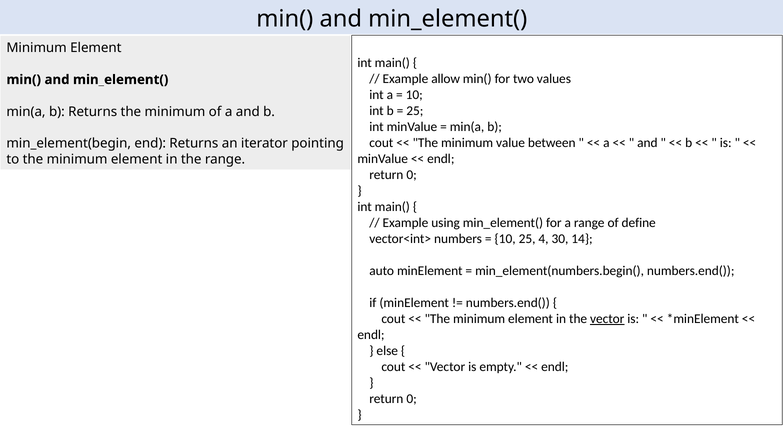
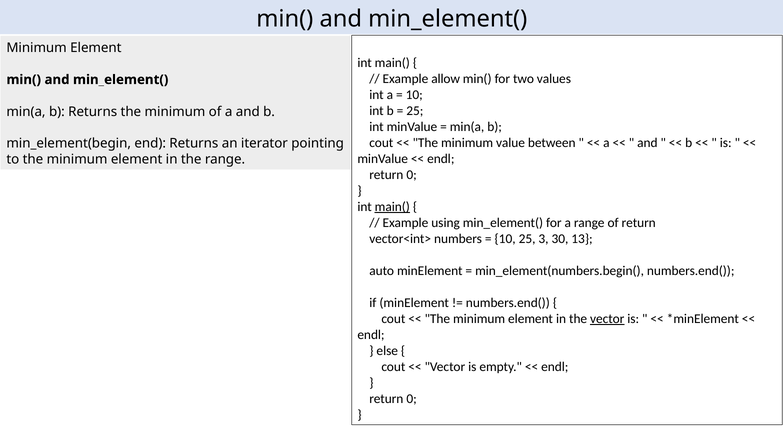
main( underline: none -> present (392, 207)
of define: define -> return (639, 223)
4: 4 -> 3 (543, 239)
14: 14 -> 13 (582, 239)
